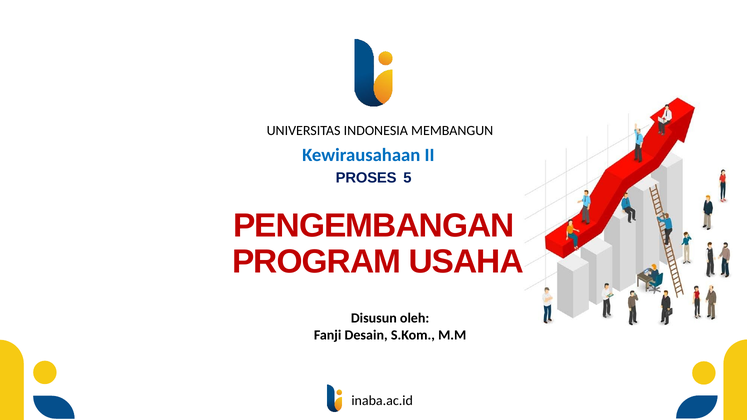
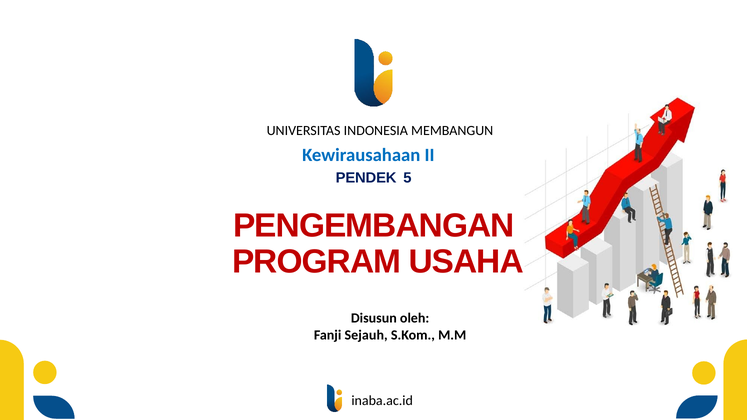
PROSES: PROSES -> PENDEK (366, 178)
Desain: Desain -> Sejauh (366, 335)
